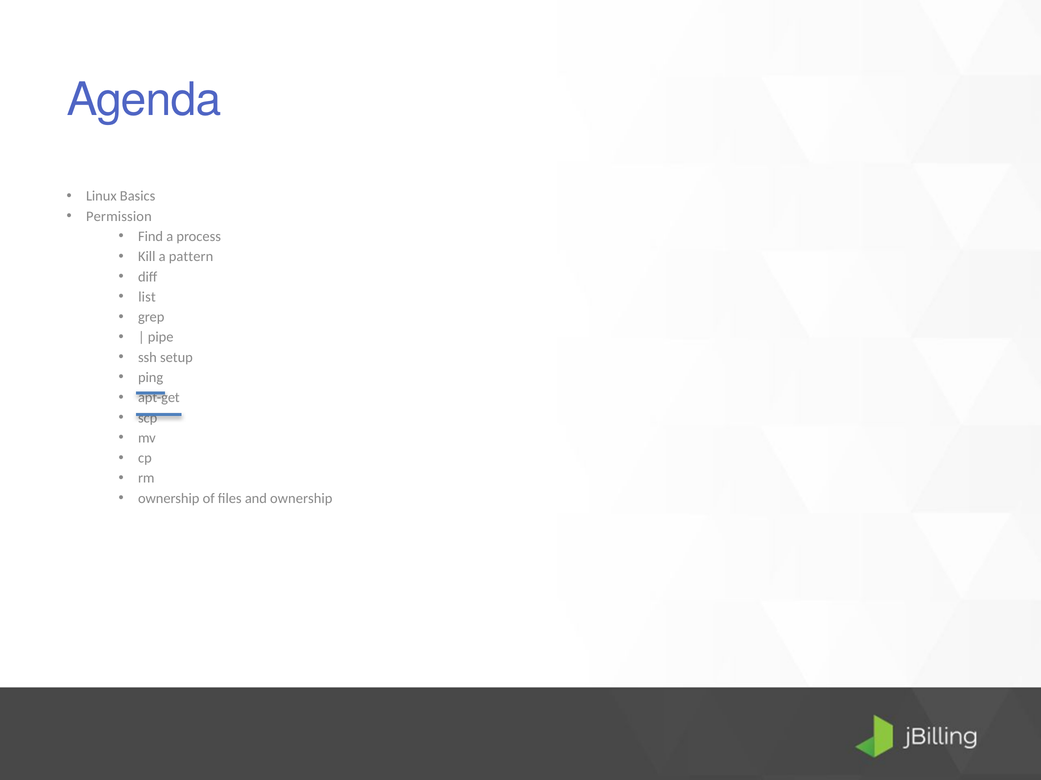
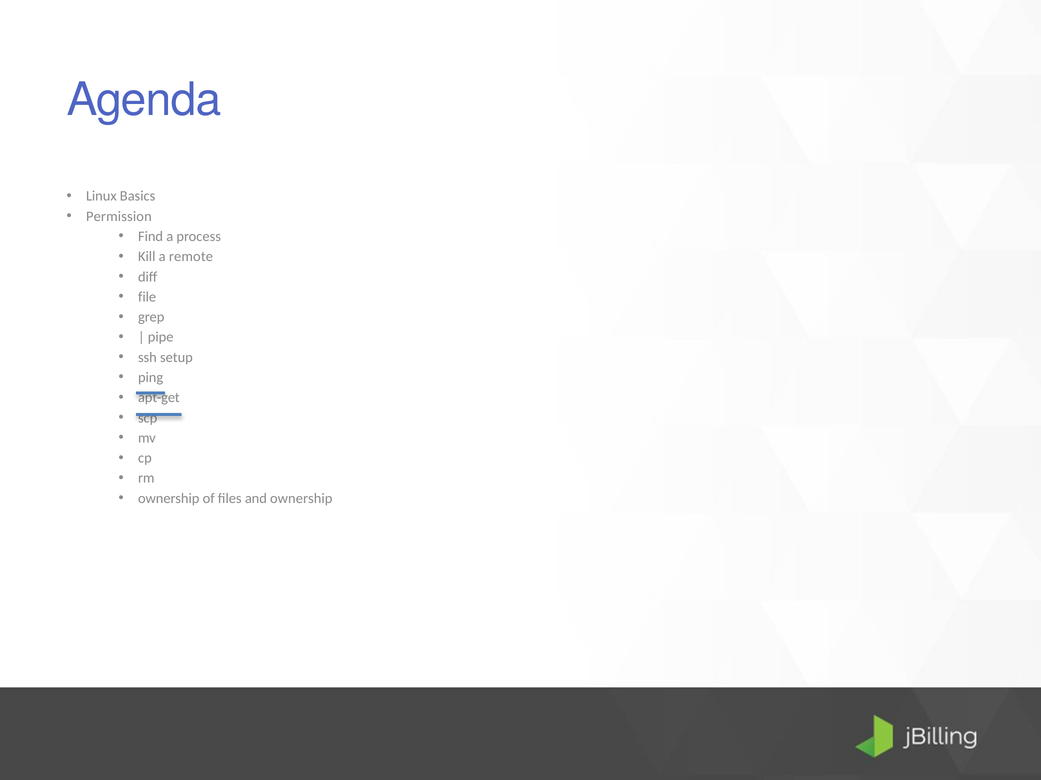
pattern: pattern -> remote (191, 257)
list: list -> file (147, 297)
